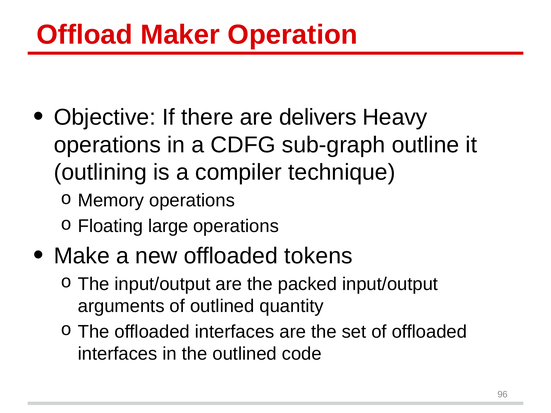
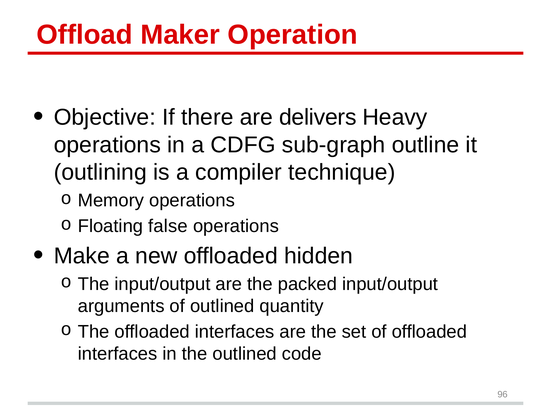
large: large -> false (168, 226)
tokens: tokens -> hidden (319, 256)
